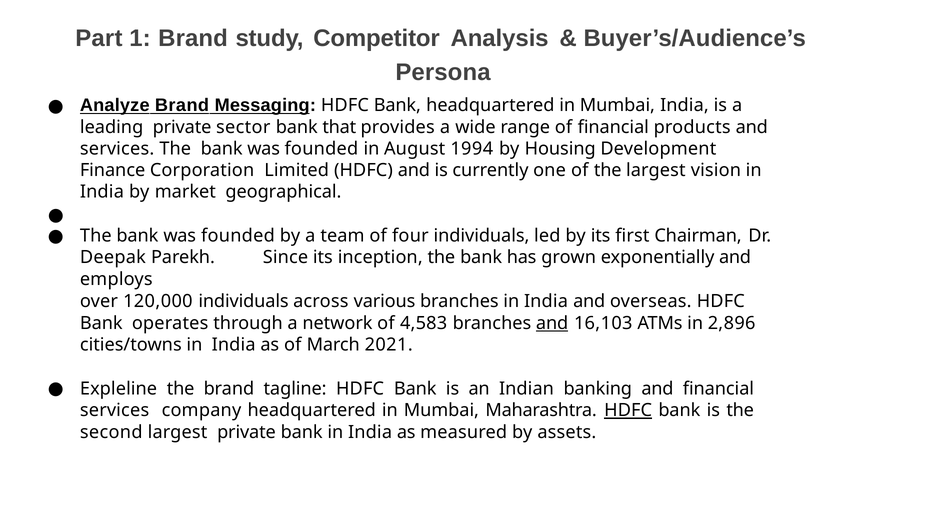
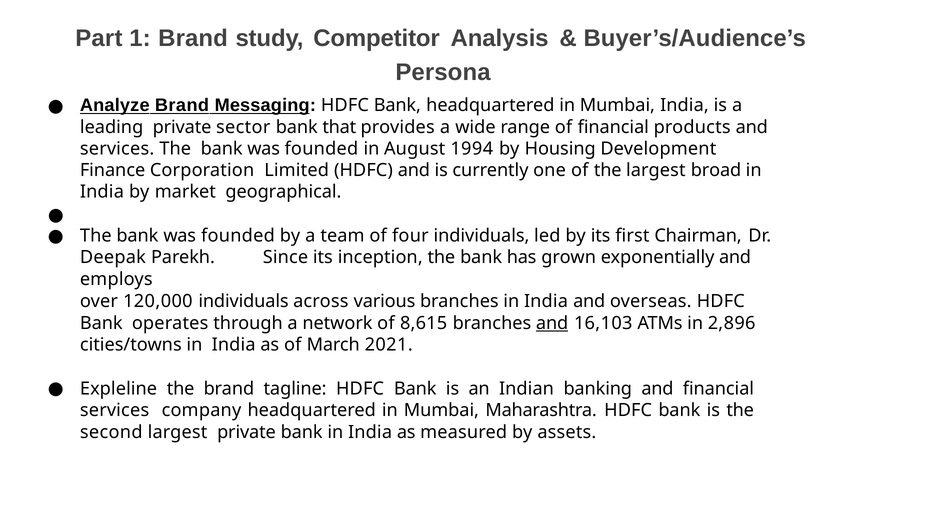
vision: vision -> broad (716, 170)
4,583: 4,583 -> 8,615 (424, 323)
HDFC underline: present -> none (628, 410)
